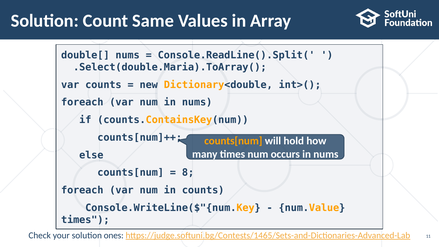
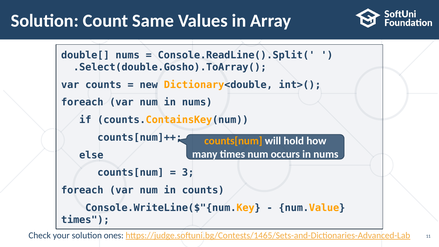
.Select(double.Maria).ToArray(: .Select(double.Maria).ToArray( -> .Select(double.Gosho).ToArray( (170, 67)
8: 8 -> 3 (188, 173)
